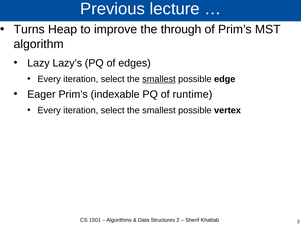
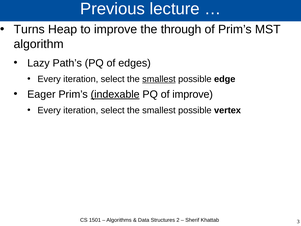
Lazy’s: Lazy’s -> Path’s (67, 63)
indexable underline: none -> present (115, 94)
of runtime: runtime -> improve (193, 94)
